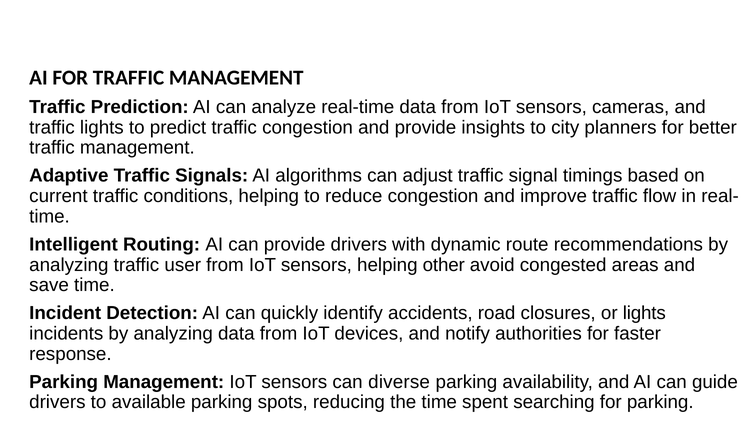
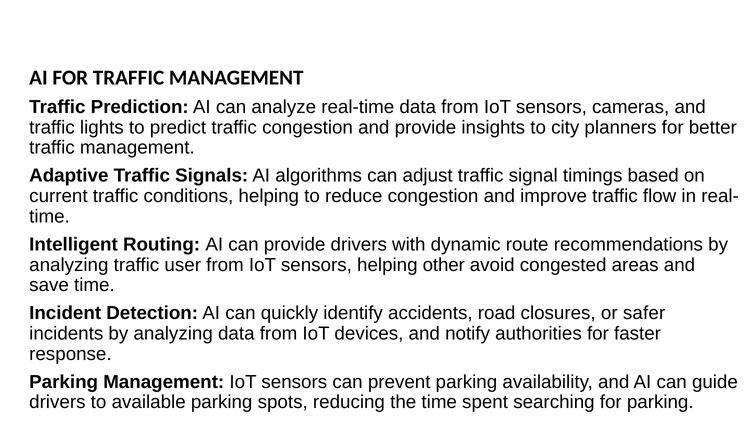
or lights: lights -> safer (644, 313)
diverse: diverse -> prevent (399, 381)
